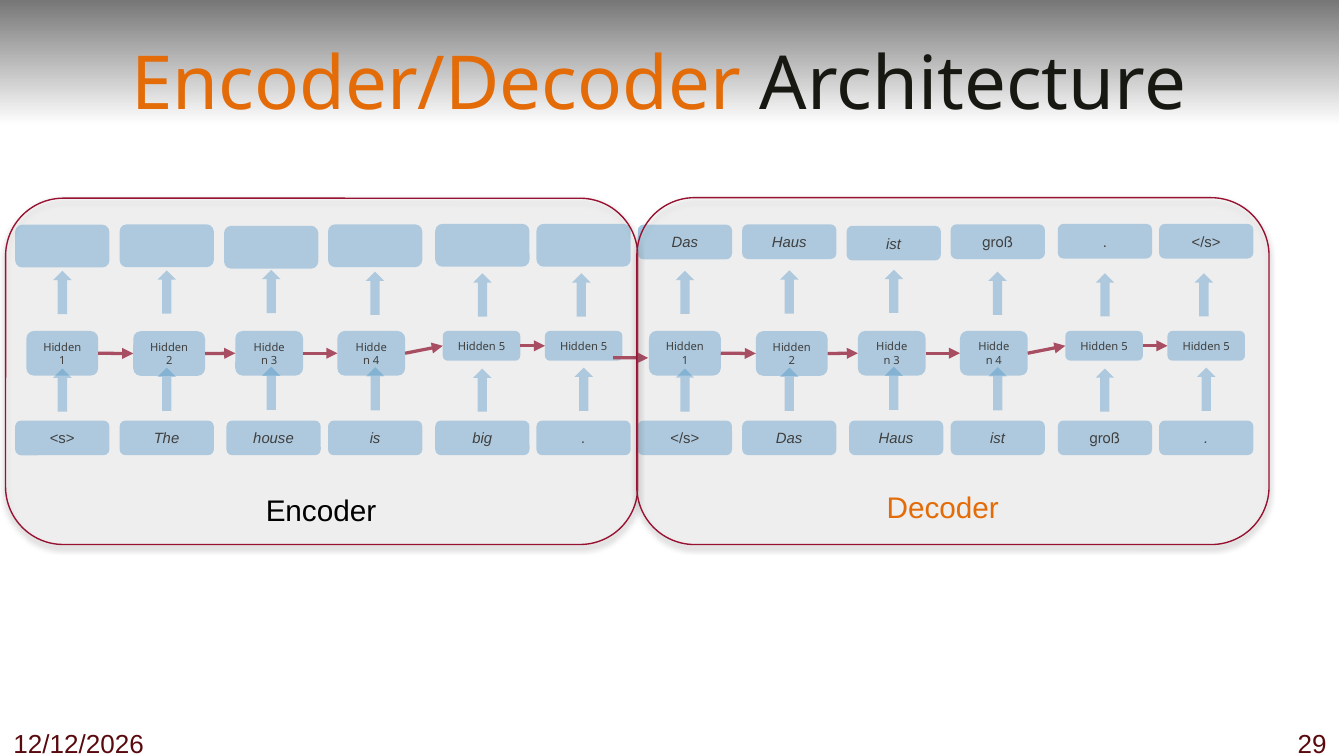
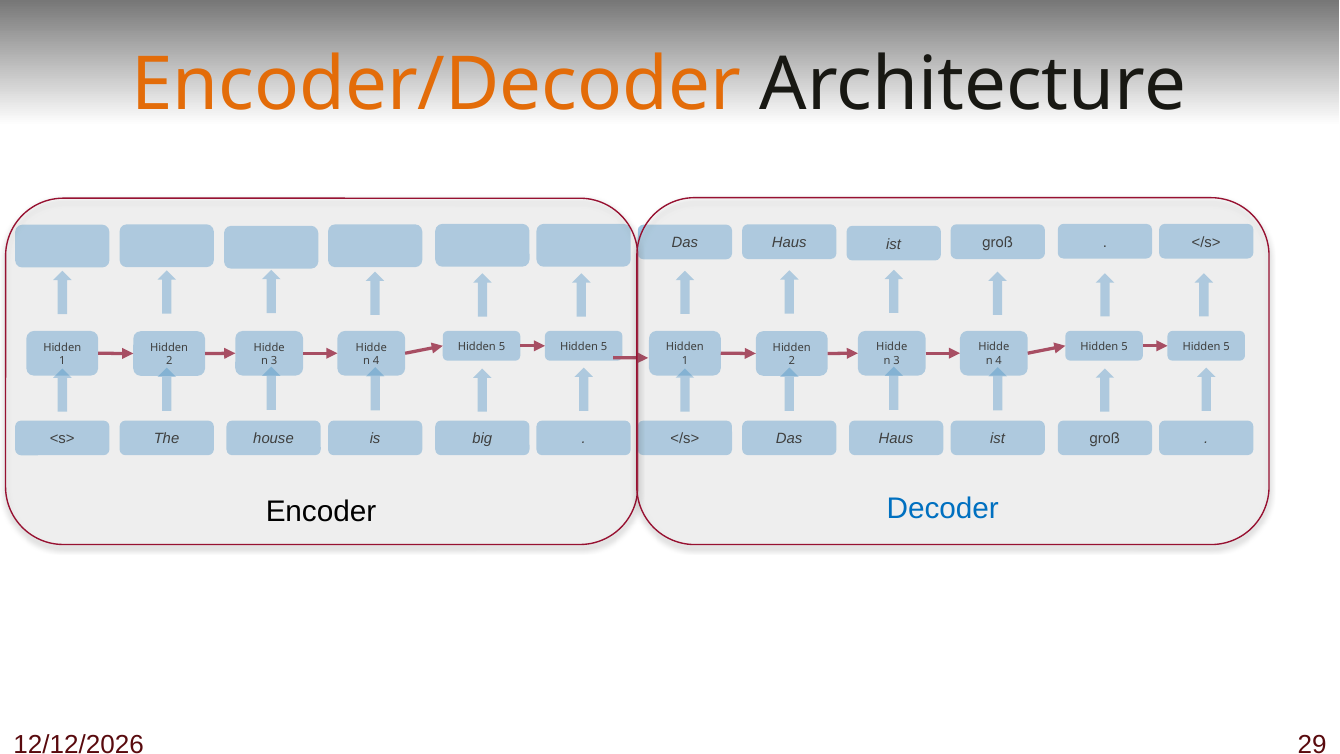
Decoder colour: orange -> blue (943, 508)
